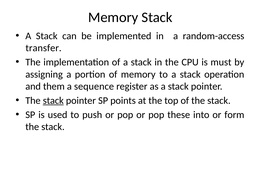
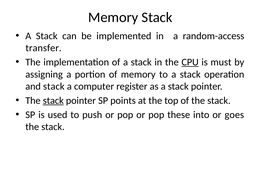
CPU underline: none -> present (190, 62)
and them: them -> stack (54, 86)
sequence: sequence -> computer (94, 86)
form: form -> goes (234, 115)
